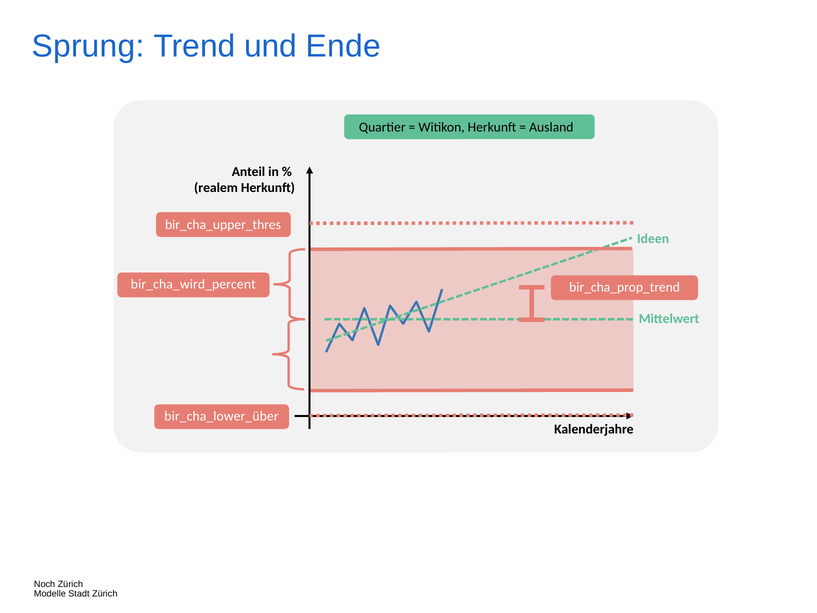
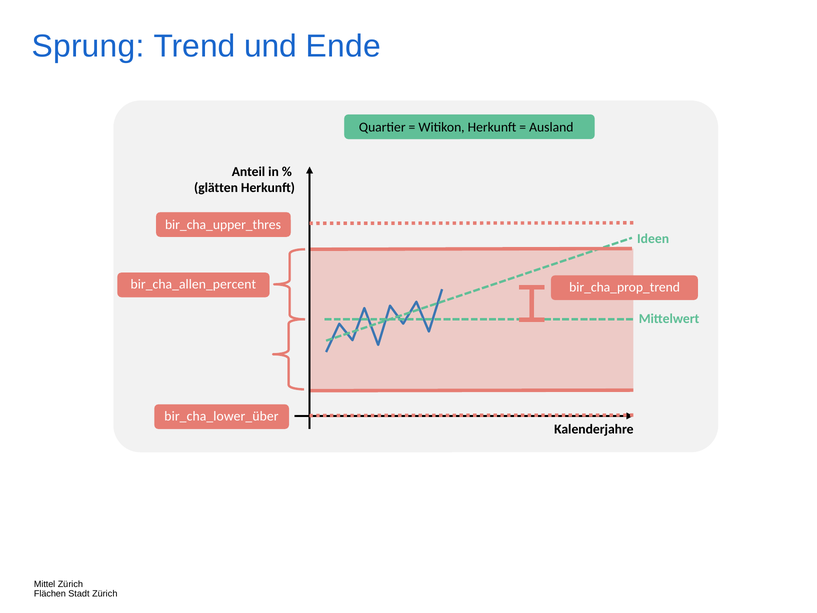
realem: realem -> glätten (216, 188)
bir_cha_wird_percent: bir_cha_wird_percent -> bir_cha_allen_percent (193, 284)
Noch: Noch -> Mittel (45, 584)
Modelle: Modelle -> Flächen (50, 594)
